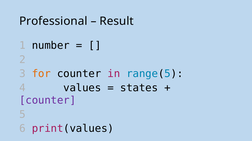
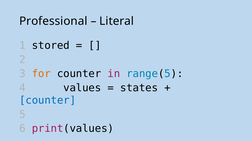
Result: Result -> Literal (117, 21)
number: number -> stored (51, 46)
counter colour: purple -> blue (48, 101)
